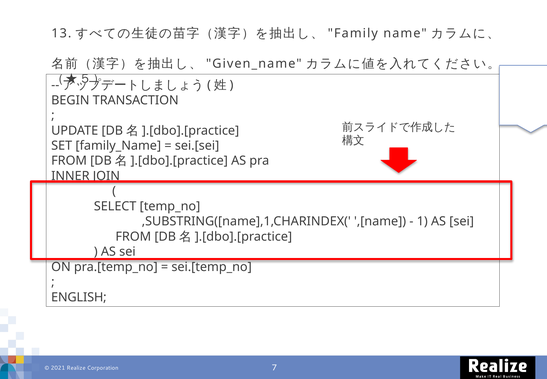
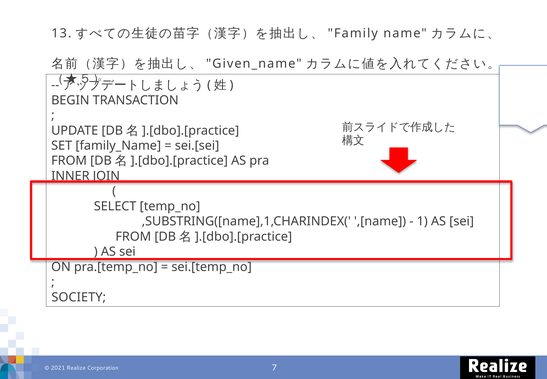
ENGLISH: ENGLISH -> SOCIETY (79, 297)
